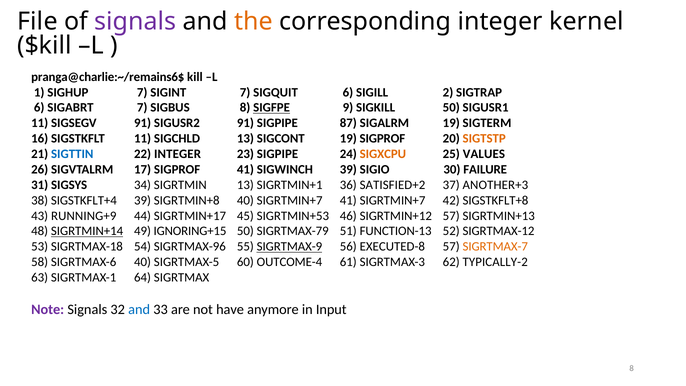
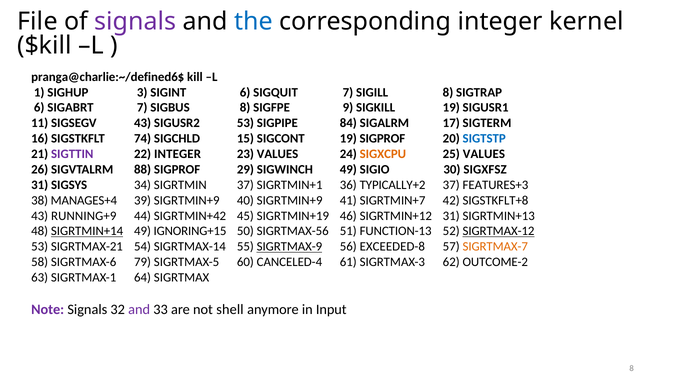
the colour: orange -> blue (253, 21)
pranga@charlie:~/remains6$: pranga@charlie:~/remains6$ -> pranga@charlie:~/defined6$ (108, 77)
SIGHUP 7: 7 -> 3 (142, 92)
SIGINT 7: 7 -> 6 (245, 92)
SIGQUIT 6: 6 -> 7 (348, 92)
SIGILL 2: 2 -> 8 (448, 92)
SIGFPE underline: present -> none (272, 108)
SIGKILL 50: 50 -> 19 (451, 108)
SIGSEGV 91: 91 -> 43 (143, 123)
SIGUSR2 91: 91 -> 53 (245, 123)
87: 87 -> 84 (348, 123)
SIGALRM 19: 19 -> 17 (451, 123)
SIGSTKFLT 11: 11 -> 74 (143, 139)
SIGCHLD 13: 13 -> 15 (245, 139)
SIGTSTP colour: orange -> blue (484, 139)
SIGTTIN colour: blue -> purple (72, 154)
23 SIGPIPE: SIGPIPE -> VALUES (278, 154)
17: 17 -> 88 (143, 169)
SIGPROF 41: 41 -> 29 (245, 169)
SIGWINCH 39: 39 -> 49 (348, 169)
FAILURE: FAILURE -> SIGXFSZ (485, 169)
SIGRTMIN 13: 13 -> 37 (245, 185)
SATISFIED+2: SATISFIED+2 -> TYPICALLY+2 (393, 185)
ANOTHER+3: ANOTHER+3 -> FEATURES+3 (495, 185)
SIGSTKFLT+4: SIGSTKFLT+4 -> MANAGES+4 (84, 200)
39 SIGRTMIN+8: SIGRTMIN+8 -> SIGRTMIN+9 (187, 200)
40 SIGRTMIN+7: SIGRTMIN+7 -> SIGRTMIN+9 (290, 200)
SIGRTMIN+17: SIGRTMIN+17 -> SIGRTMIN+42 (190, 216)
SIGRTMIN+53: SIGRTMIN+53 -> SIGRTMIN+19 (293, 216)
SIGRTMIN+12 57: 57 -> 31 (451, 216)
SIGRTMAX-79: SIGRTMAX-79 -> SIGRTMAX-56 (293, 231)
SIGRTMAX-12 underline: none -> present (499, 231)
SIGRTMAX-18: SIGRTMAX-18 -> SIGRTMAX-21 (87, 247)
SIGRTMAX-96: SIGRTMAX-96 -> SIGRTMAX-14 (190, 247)
EXECUTED-8: EXECUTED-8 -> EXCEEDED-8 (392, 247)
SIGRTMAX-6 40: 40 -> 79 (143, 262)
OUTCOME-4: OUTCOME-4 -> CANCELED-4 (289, 262)
TYPICALLY-2: TYPICALLY-2 -> OUTCOME-2 (495, 262)
and colour: blue -> purple (139, 309)
have: have -> shell (230, 309)
